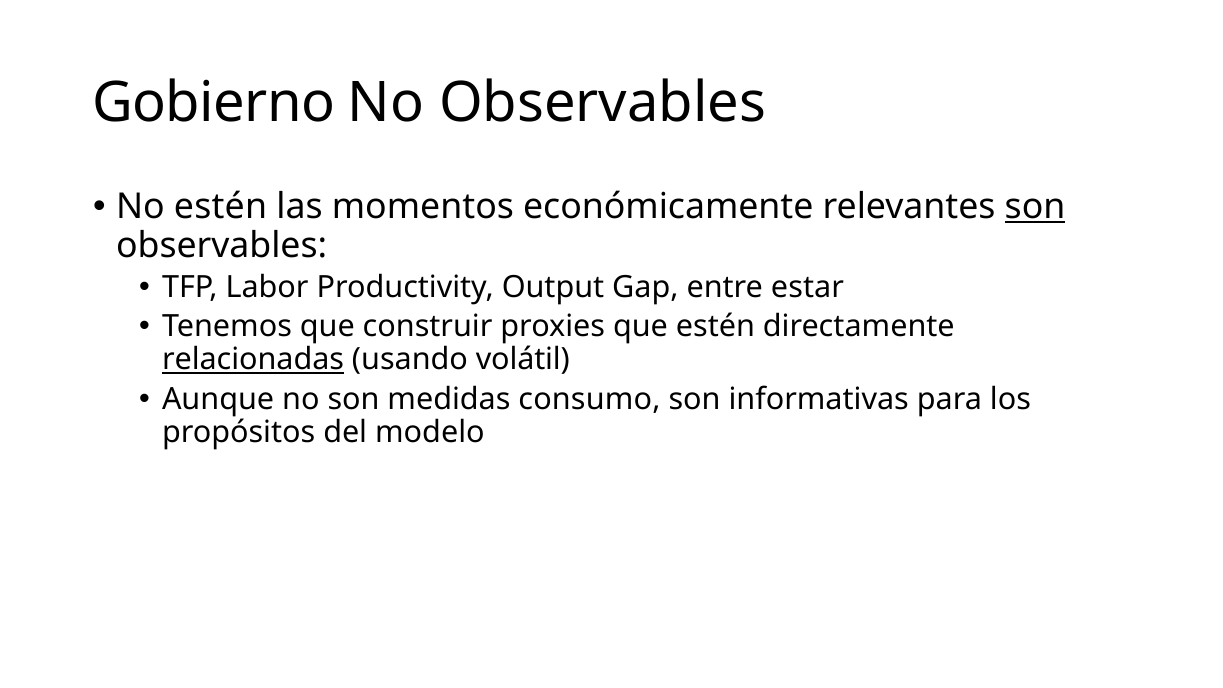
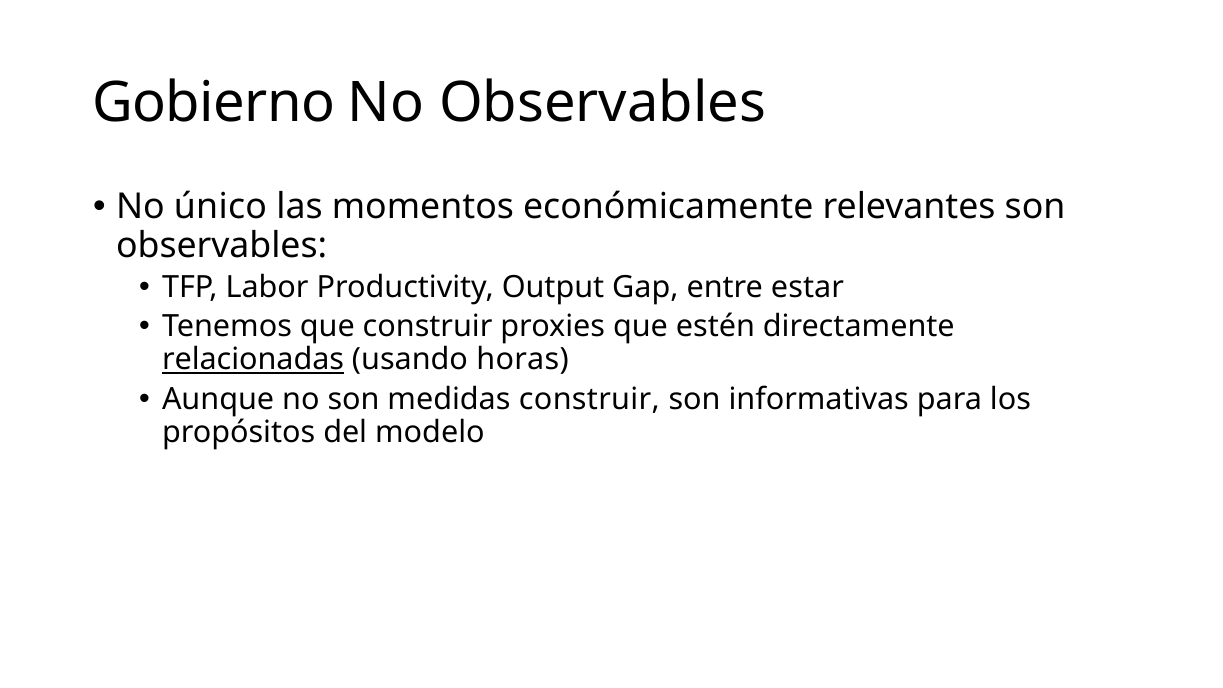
No estén: estén -> único (220, 207)
son underline: present -> none (1035, 207)
volátil: volátil -> horas (523, 360)
medidas consumo: consumo -> construir (589, 399)
